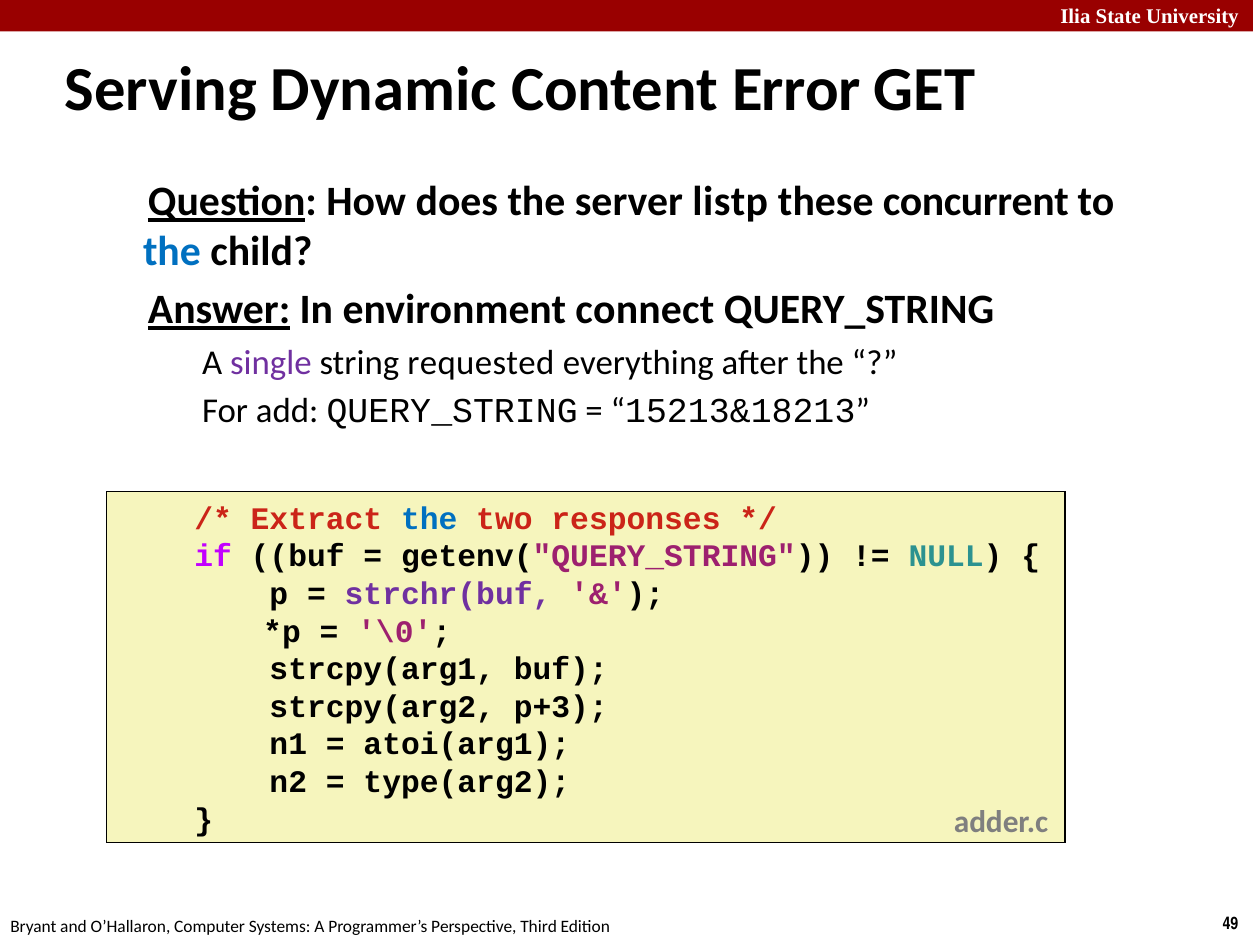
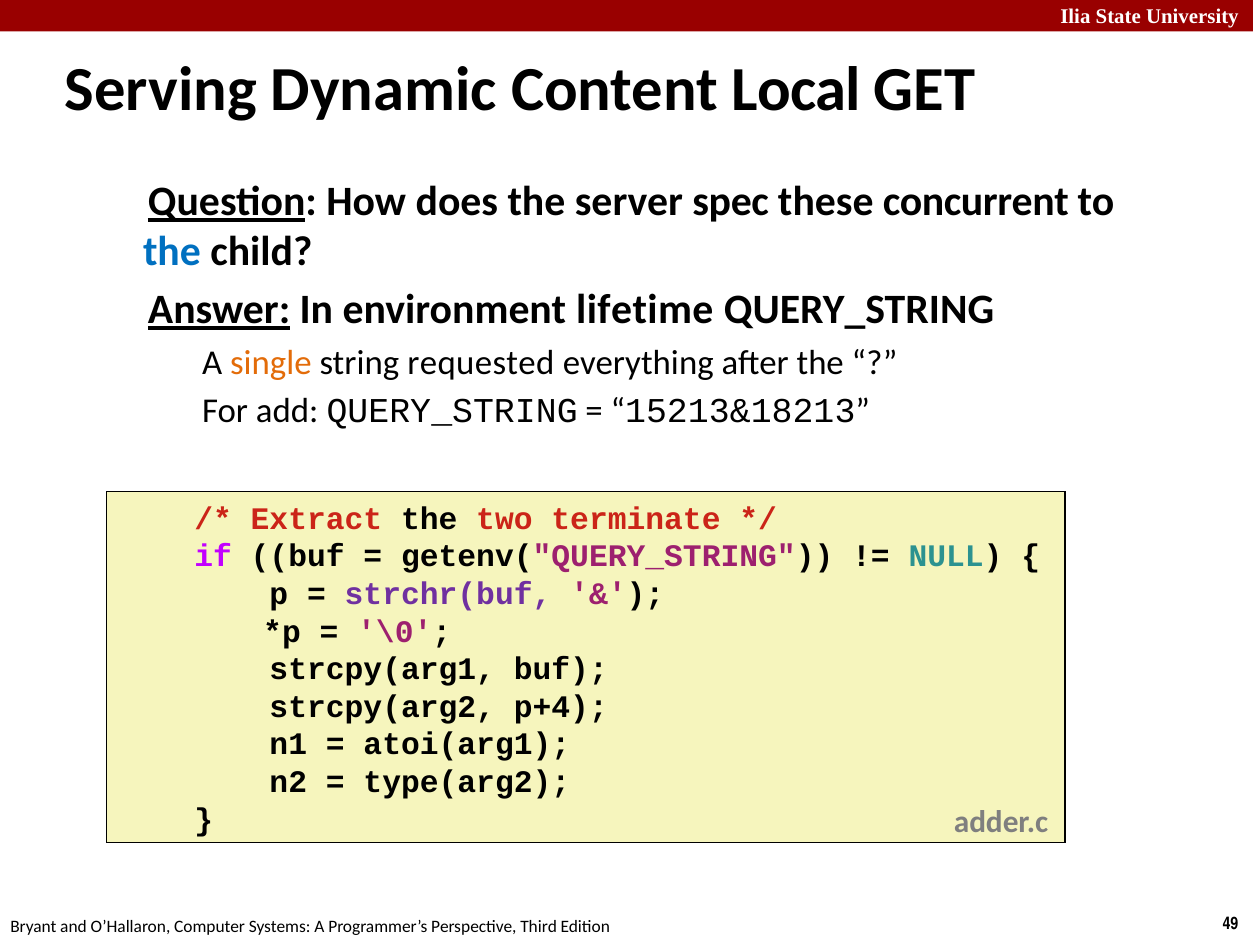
Error: Error -> Local (796, 90)
listp: listp -> spec (731, 202)
connect: connect -> lifetime (645, 310)
single colour: purple -> orange (271, 363)
the colour: blue -> black (429, 519)
responses: responses -> terminate (636, 519)
p+3: p+3 -> p+4 (561, 707)
